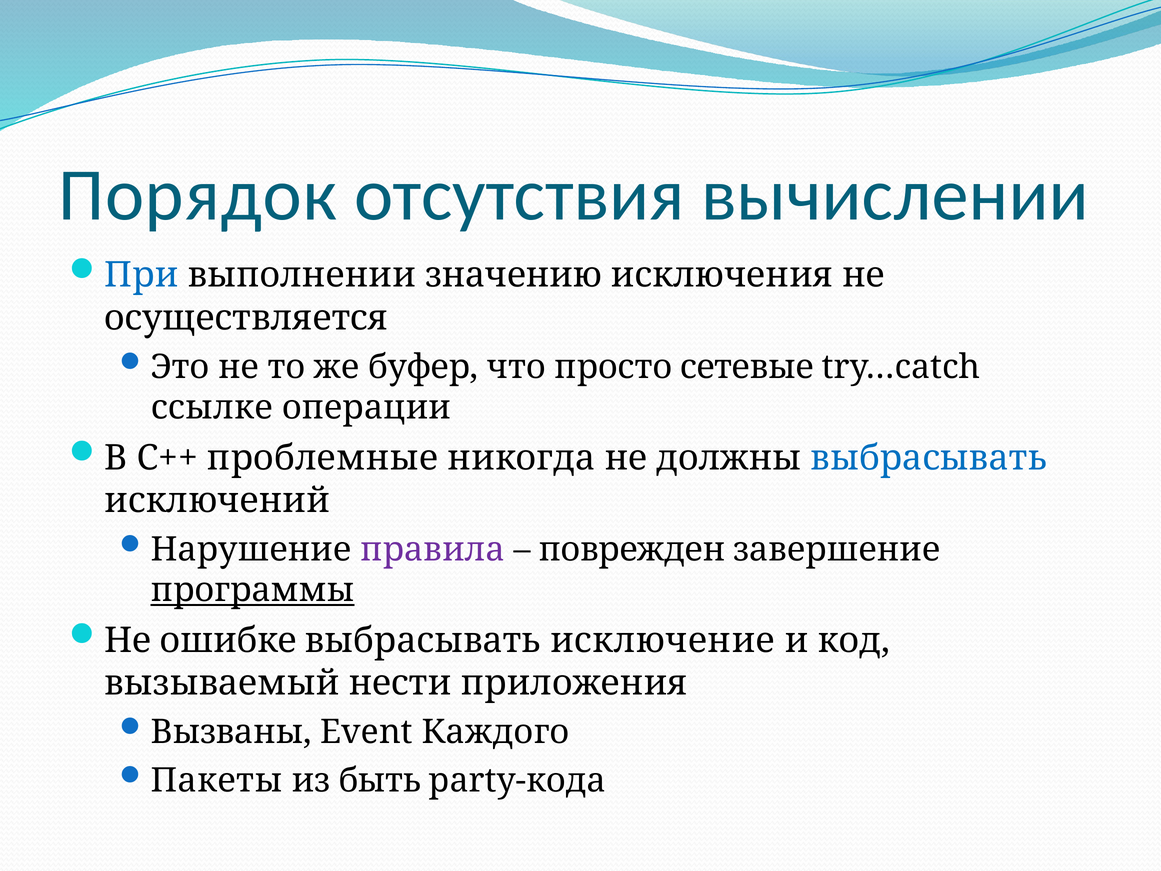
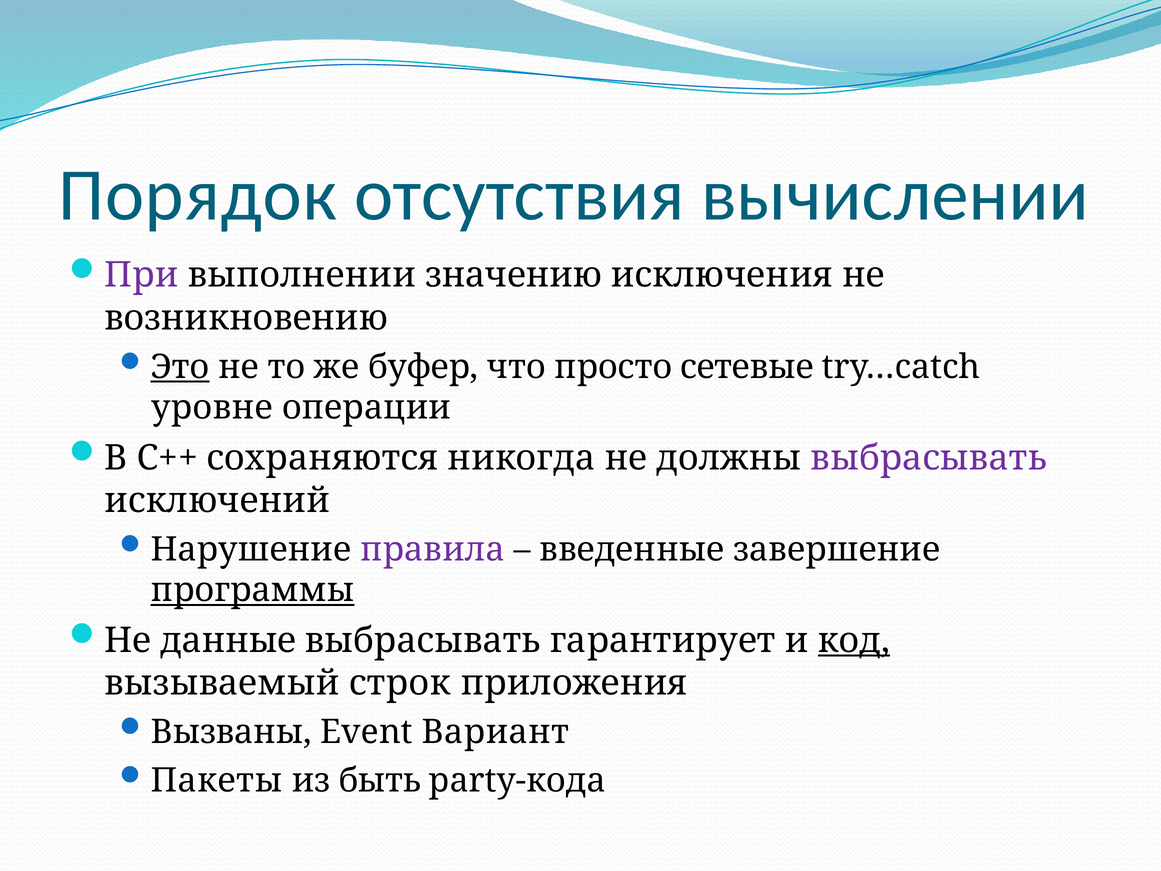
При colour: blue -> purple (141, 275)
осуществляется: осуществляется -> возникновению (246, 318)
Это underline: none -> present (180, 367)
ссылке: ссылке -> уровне (212, 408)
проблемные: проблемные -> сохраняются (323, 458)
выбрасывать colour: blue -> purple (929, 458)
поврежден: поврежден -> введенные (632, 549)
ошибке: ошибке -> данные (228, 640)
исключение: исключение -> гарантирует (663, 640)
код underline: none -> present (854, 640)
нести: нести -> строк (400, 683)
Каждого: Каждого -> Вариант (496, 732)
